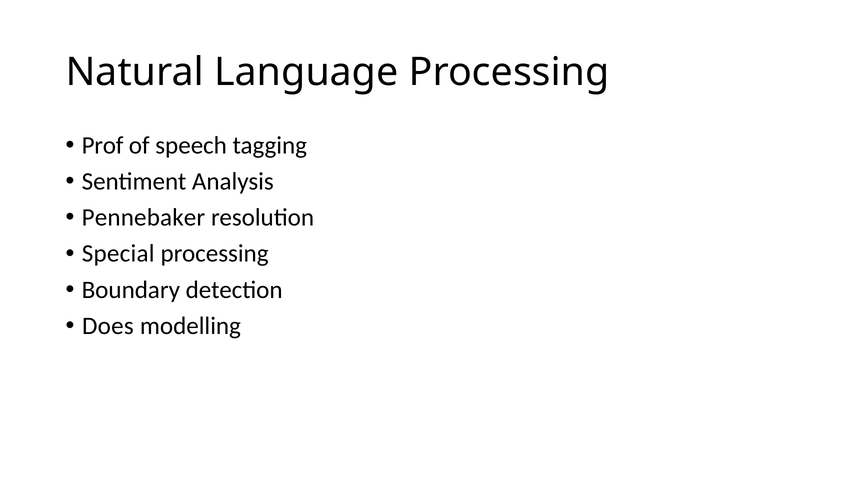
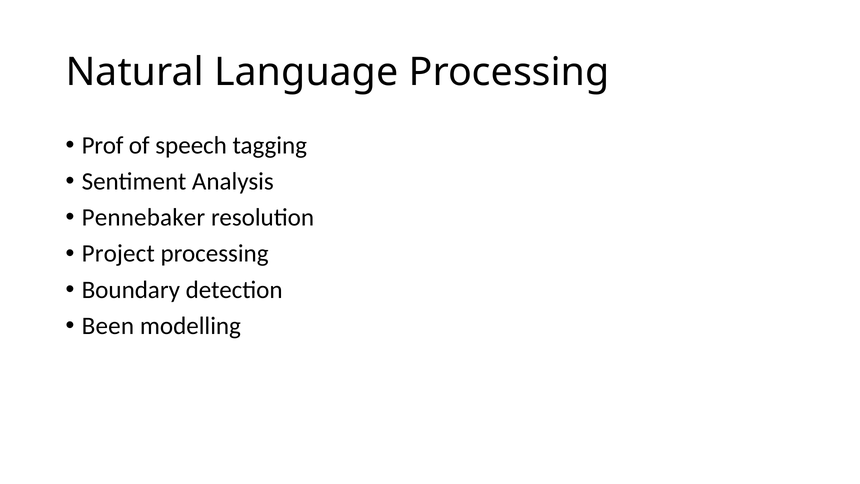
Special: Special -> Project (118, 254)
Does: Does -> Been (108, 326)
